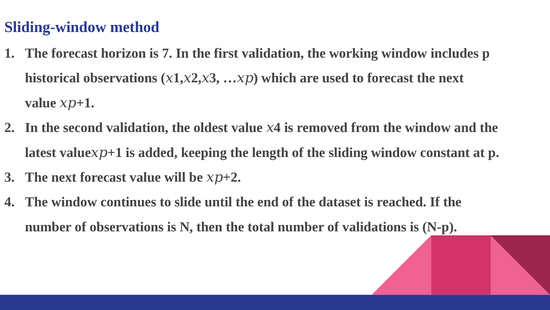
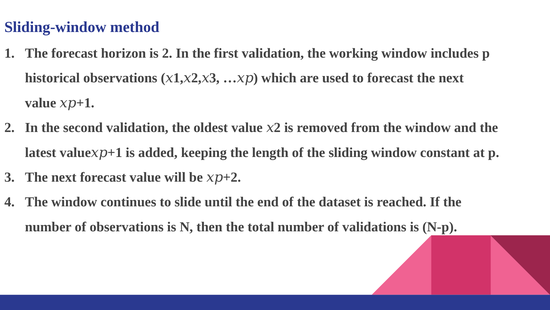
is 7: 7 -> 2 (167, 53)
value 4: 4 -> 2 (277, 127)
